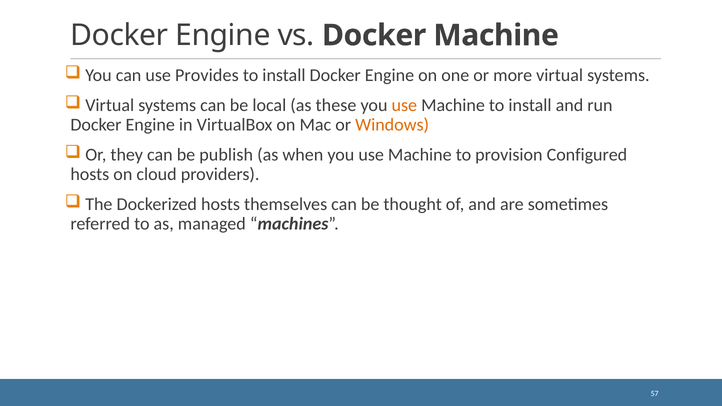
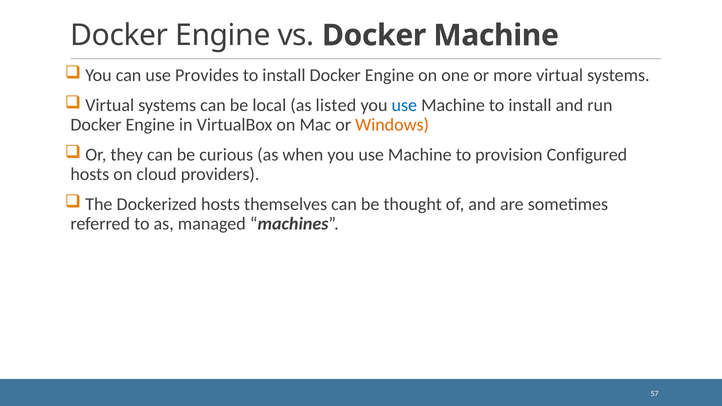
these: these -> listed (336, 106)
use colour: orange -> blue (404, 106)
publish: publish -> curious (226, 155)
